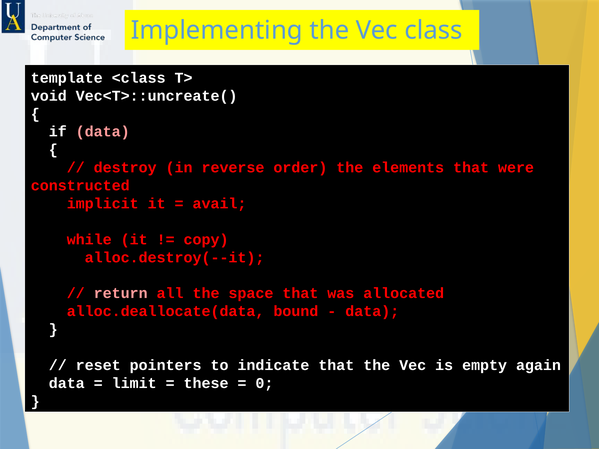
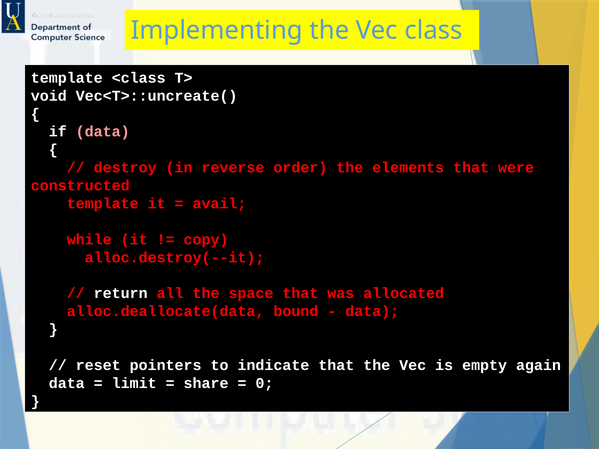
implicit: implicit -> template (103, 204)
return colour: pink -> white (121, 293)
these: these -> share (206, 383)
